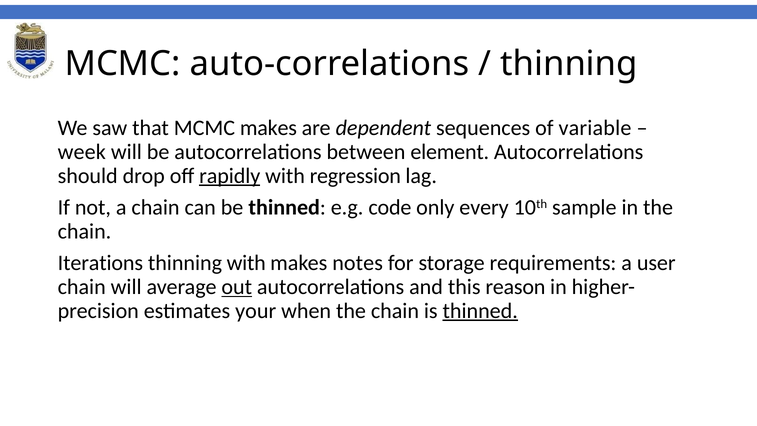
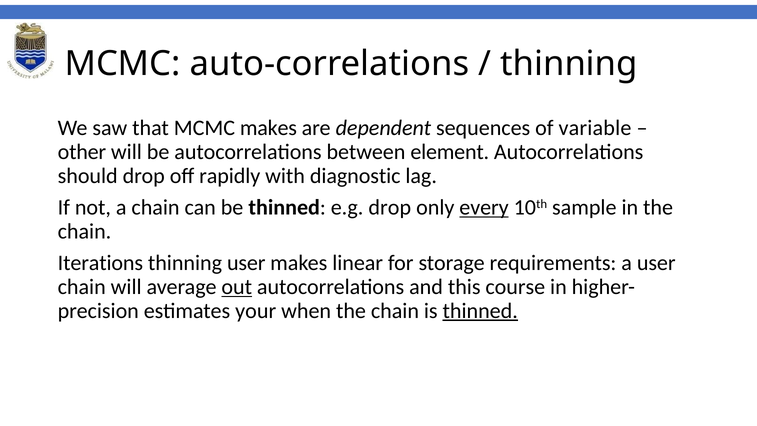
week: week -> other (82, 152)
rapidly underline: present -> none (230, 176)
regression: regression -> diagnostic (355, 176)
e.g code: code -> drop (390, 207)
every underline: none -> present (484, 207)
thinning with: with -> user (246, 263)
notes: notes -> linear (358, 263)
reason: reason -> course (515, 287)
